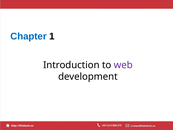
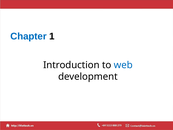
web colour: purple -> blue (123, 65)
